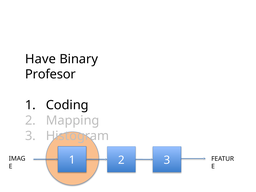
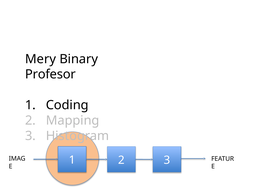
Have: Have -> Mery (41, 59)
